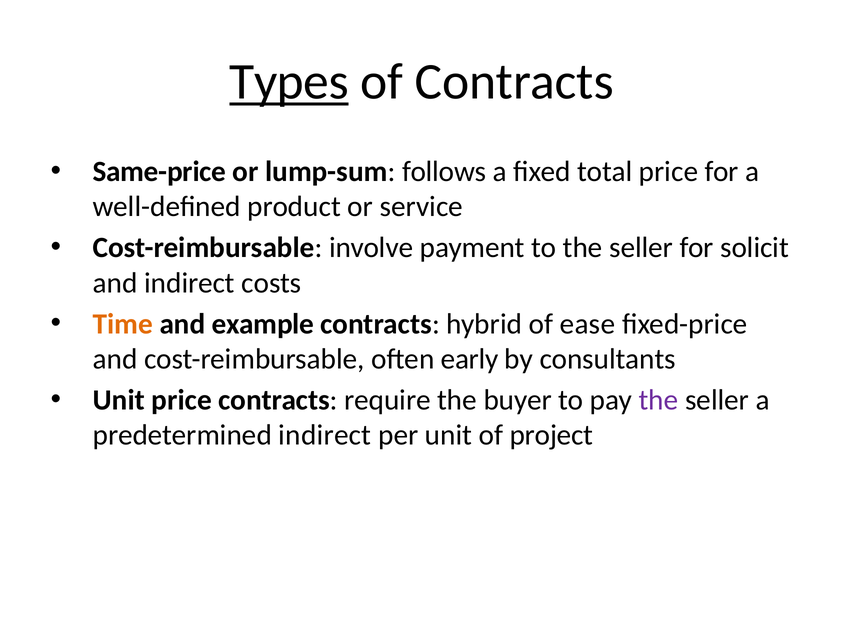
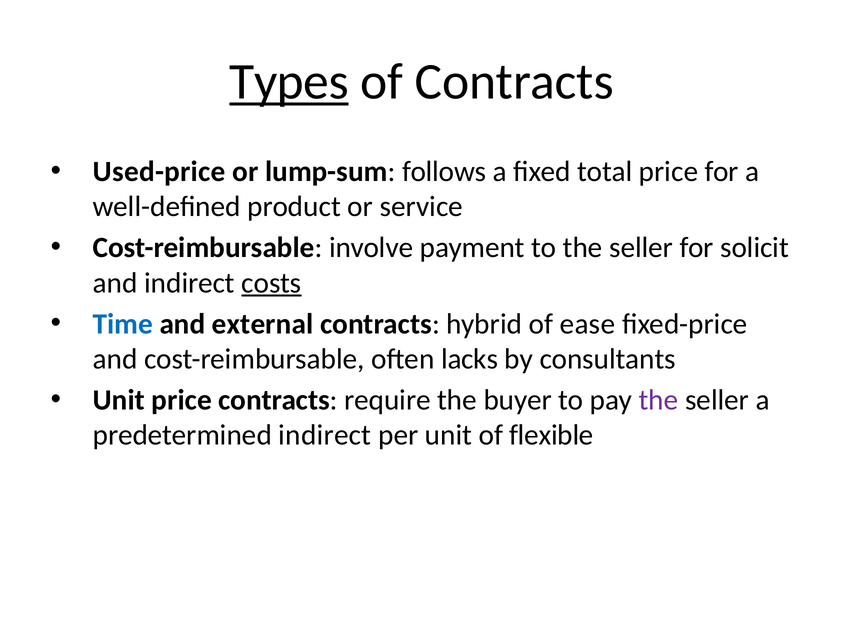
Same-price: Same-price -> Used-price (159, 172)
costs underline: none -> present (271, 283)
Time colour: orange -> blue (123, 324)
example: example -> external (263, 324)
early: early -> lacks (470, 359)
project: project -> flexible (551, 435)
